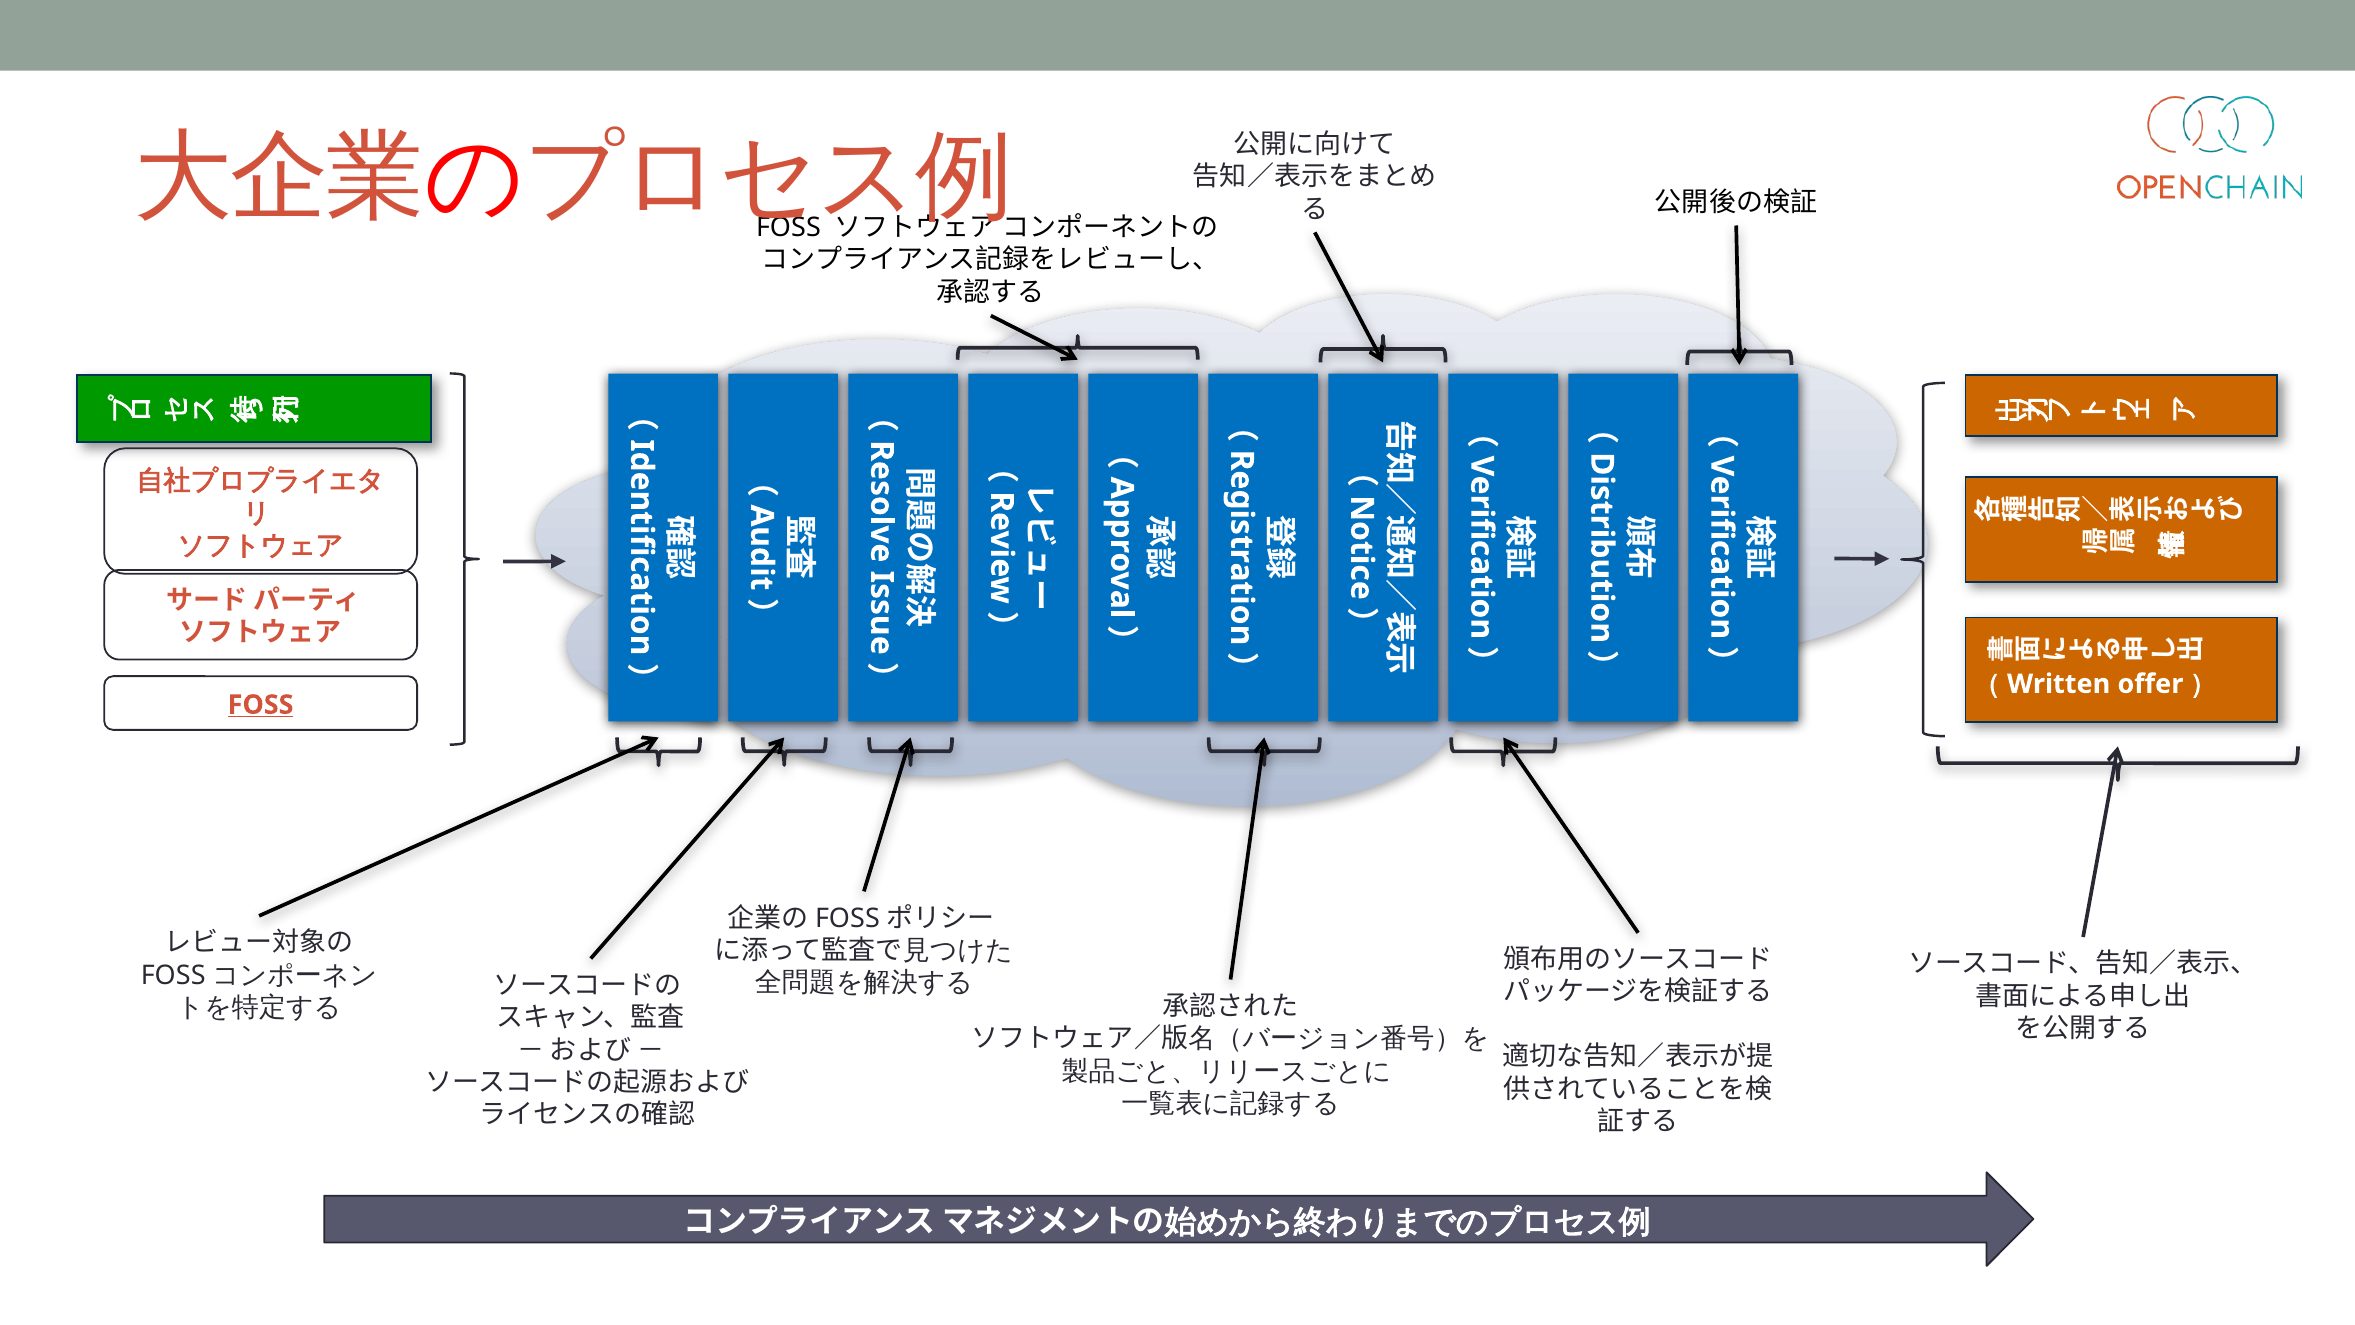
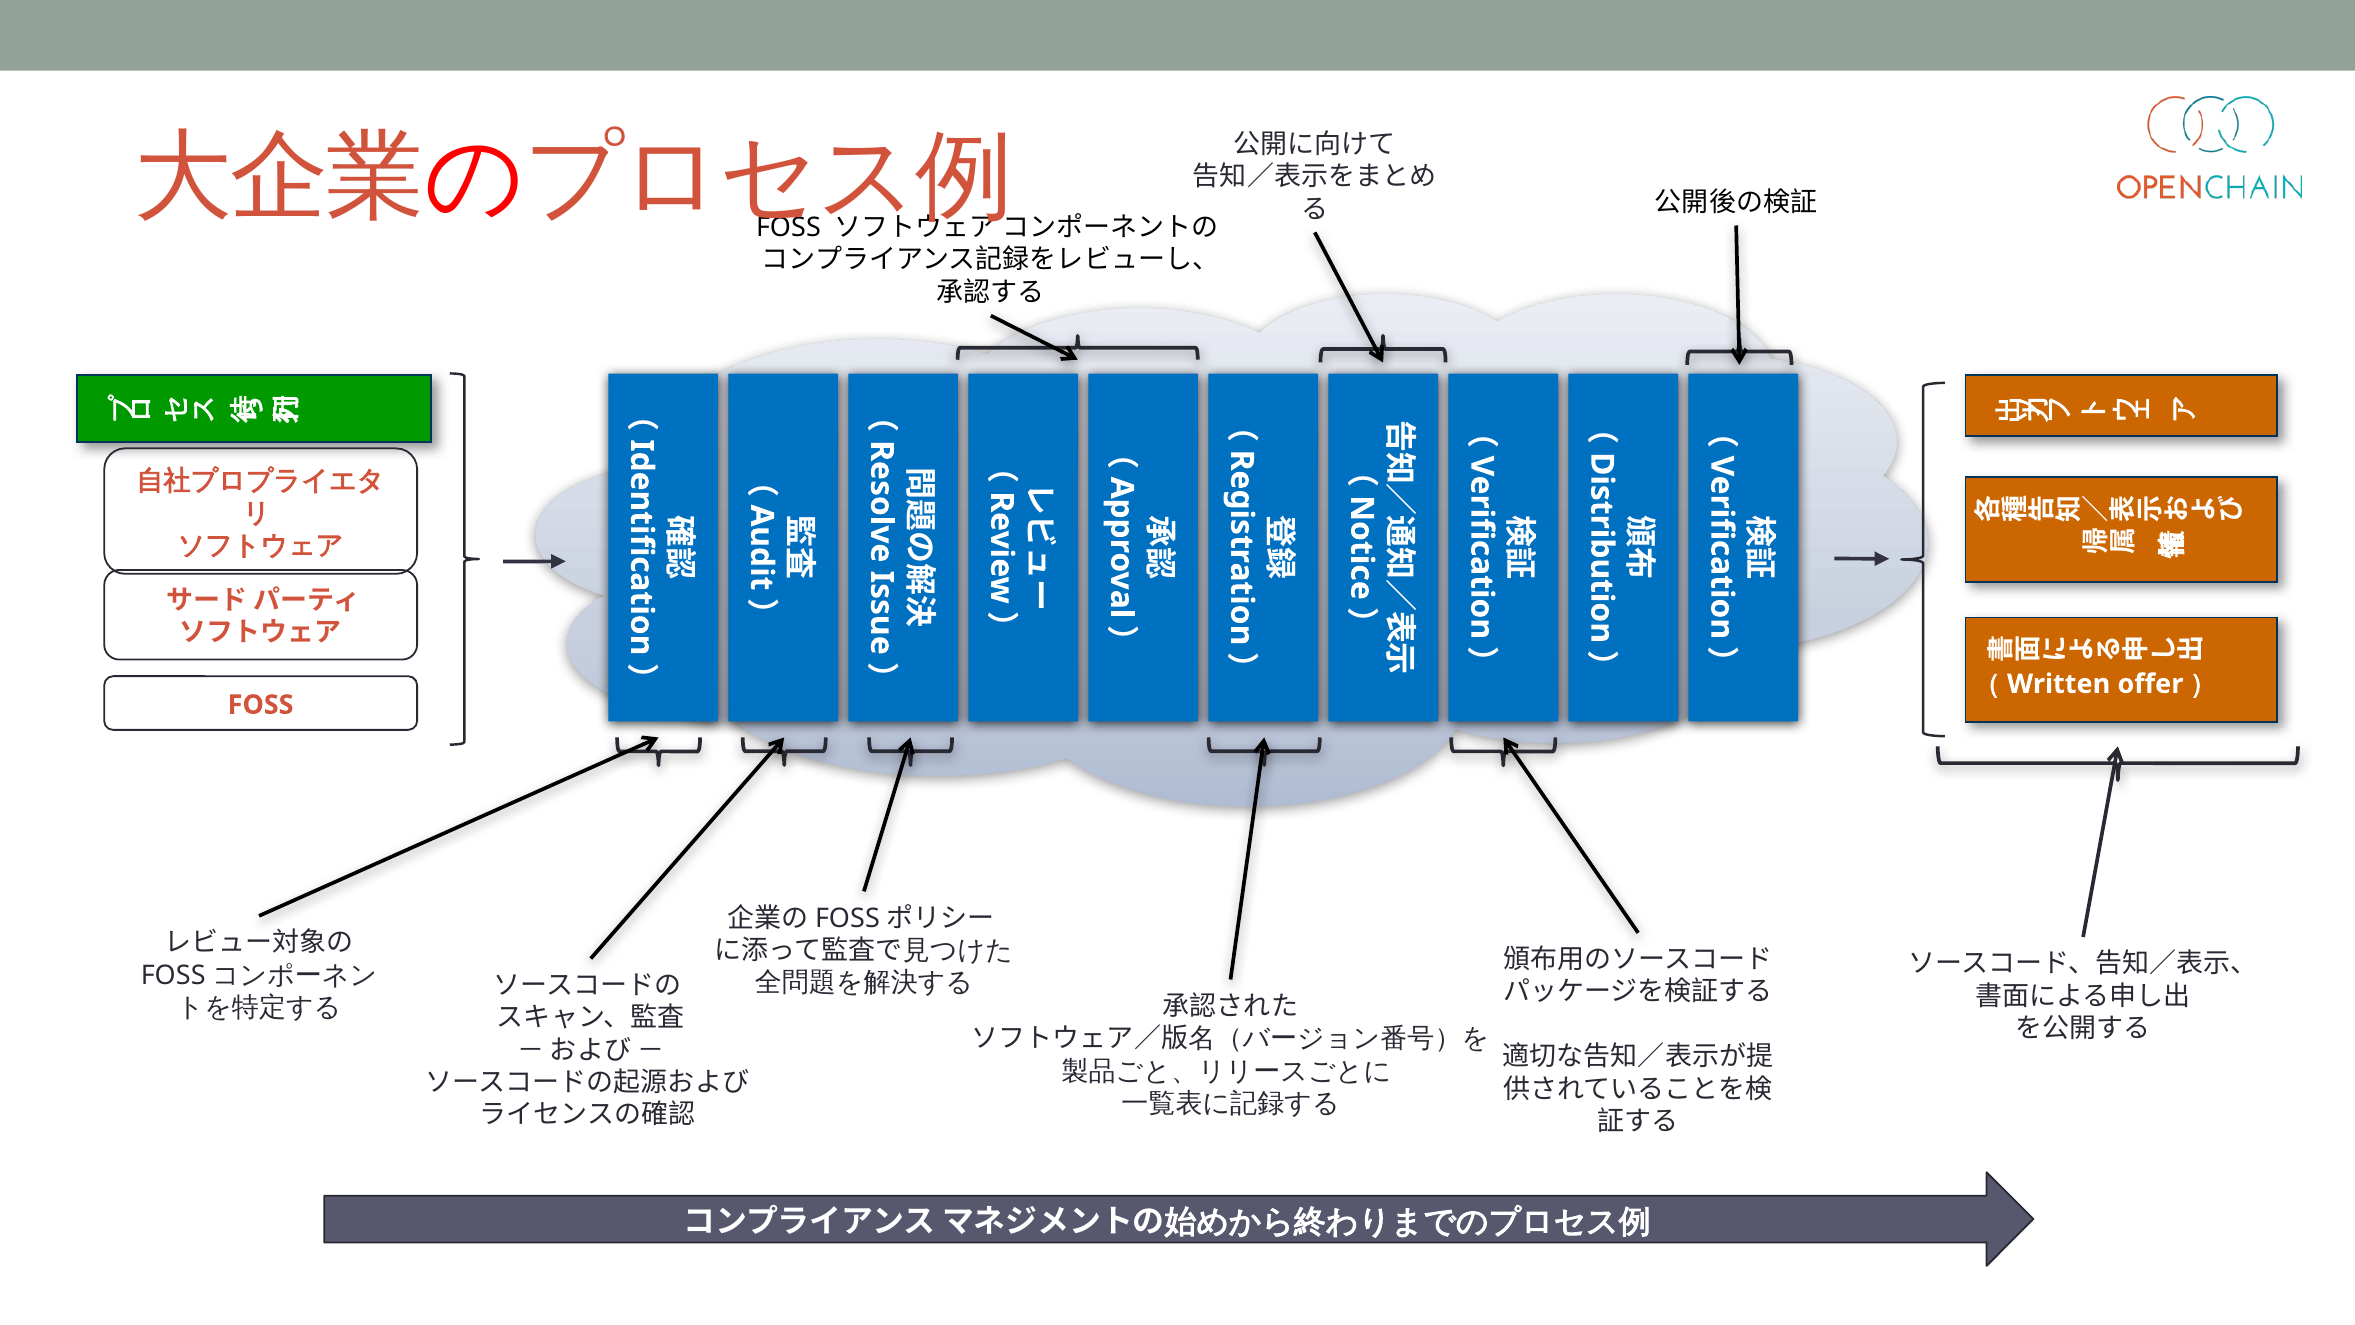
FOSS underline: present -> none (261, 705)
